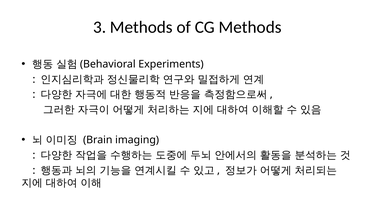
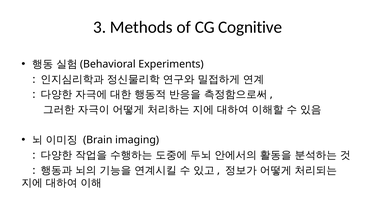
CG Methods: Methods -> Cognitive (250, 27)
